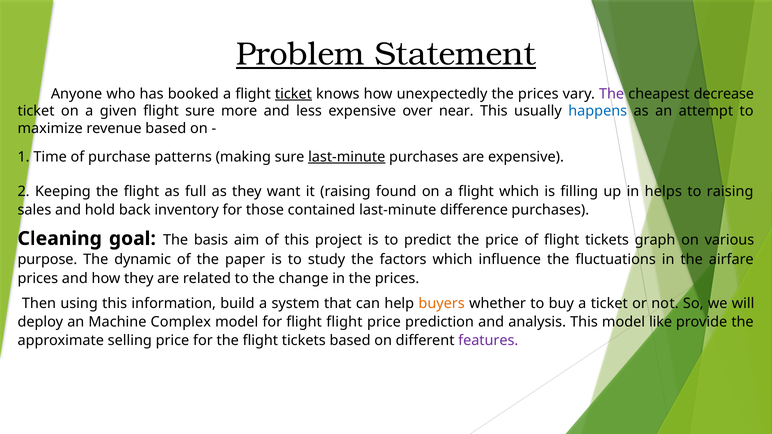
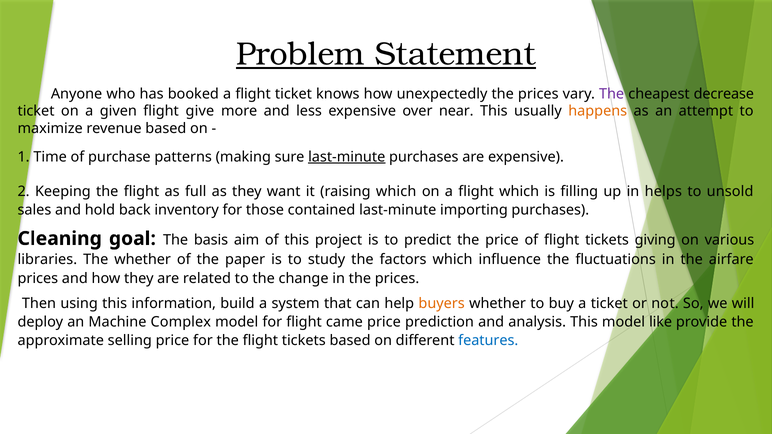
ticket underline: present -> none (293, 94)
flight sure: sure -> give (200, 111)
happens colour: blue -> orange (598, 111)
raising found: found -> which (396, 191)
to raising: raising -> unsold (730, 191)
difference: difference -> importing (474, 210)
graph: graph -> giving (655, 240)
purpose: purpose -> libraries (47, 260)
The dynamic: dynamic -> whether (143, 260)
flight flight: flight -> came (344, 322)
features colour: purple -> blue (488, 341)
